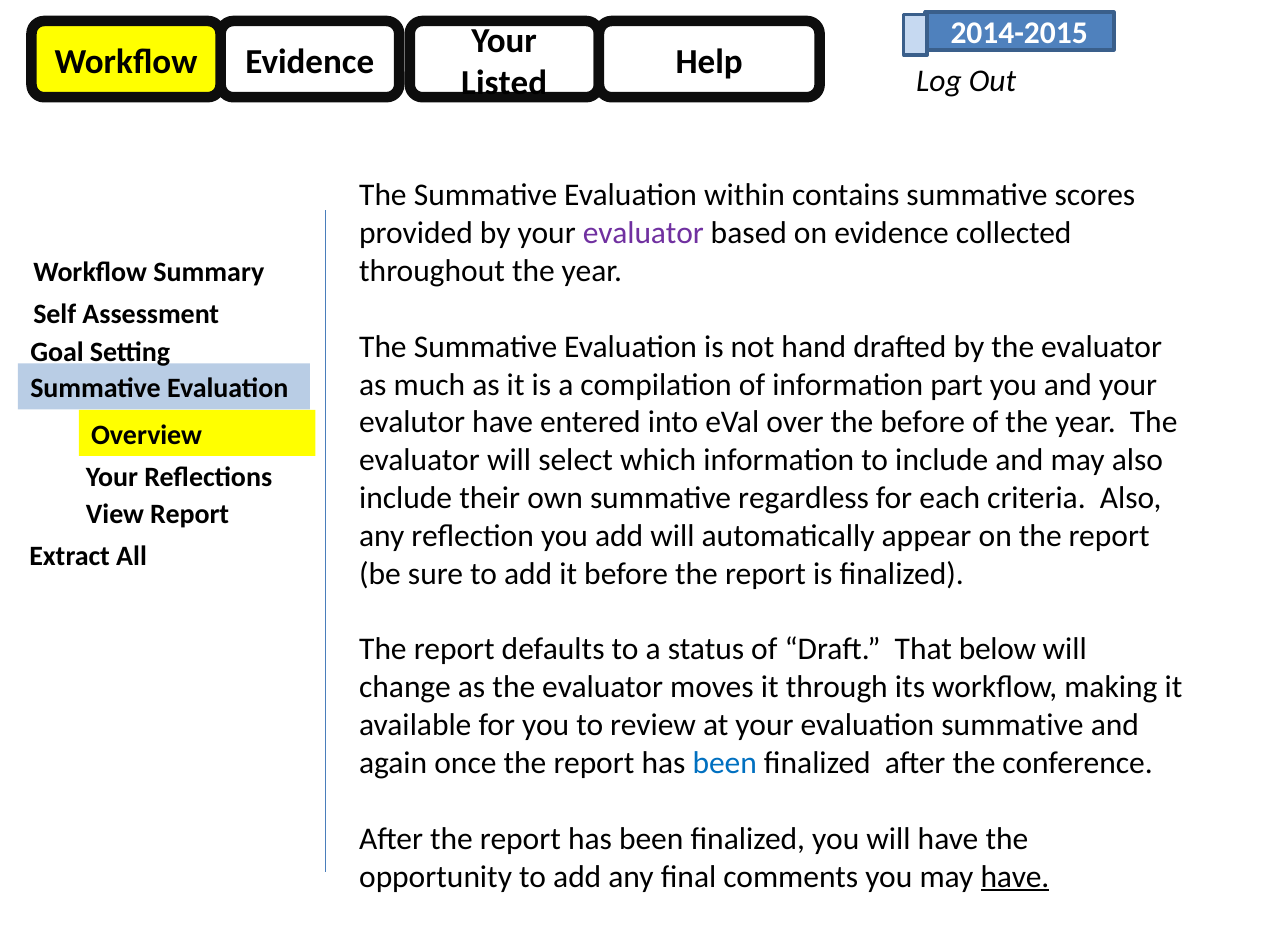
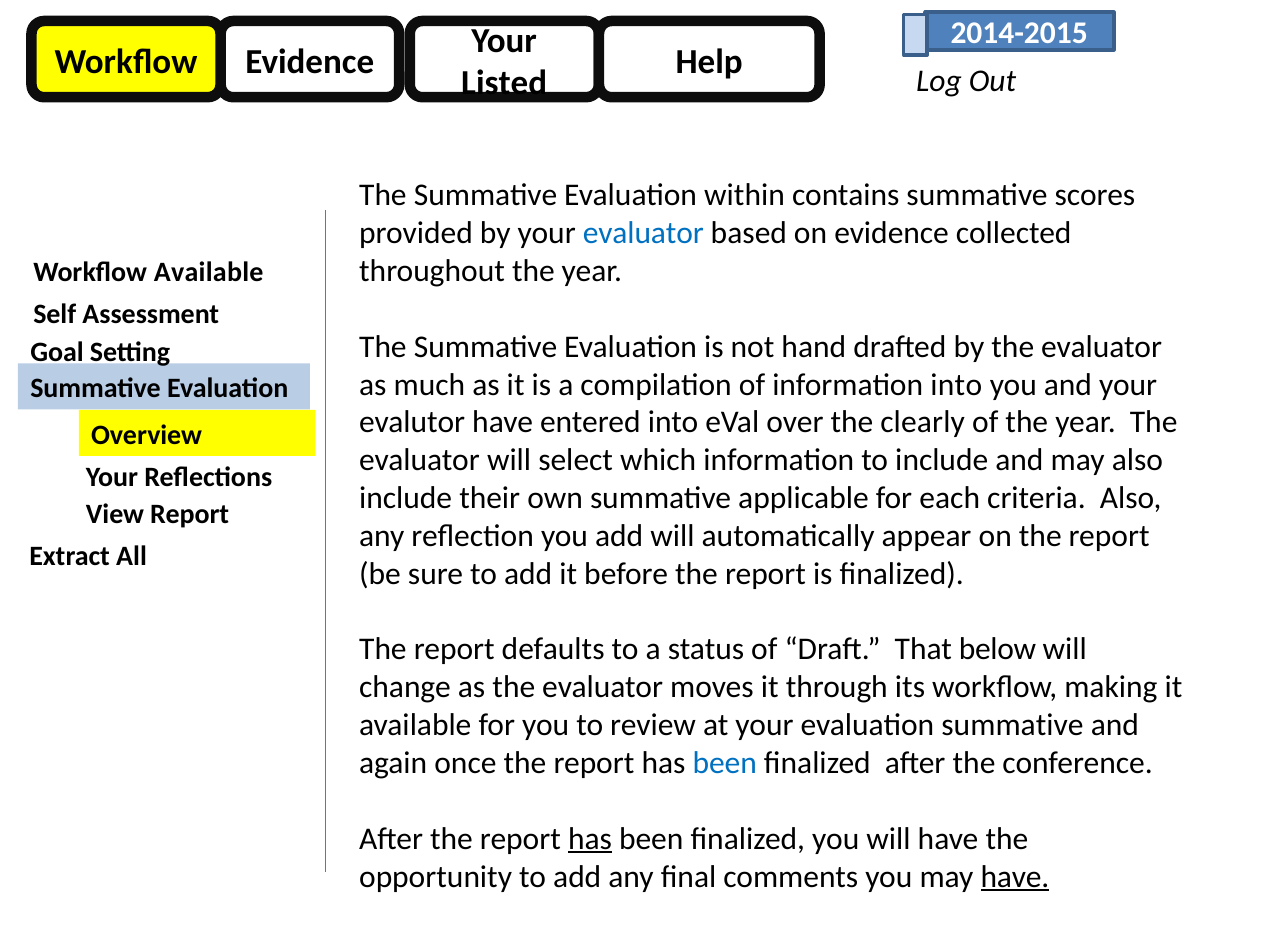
evaluator colour: purple -> blue (643, 233)
Workflow Summary: Summary -> Available (209, 273)
information part: part -> into (956, 385)
the before: before -> clearly (923, 422)
regardless: regardless -> applicable (803, 498)
has underline: none -> present (590, 839)
